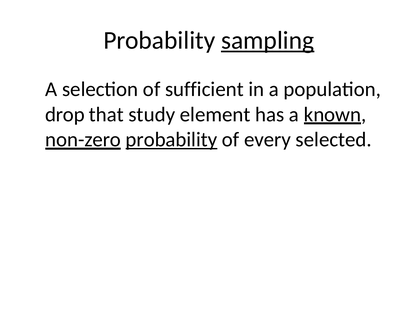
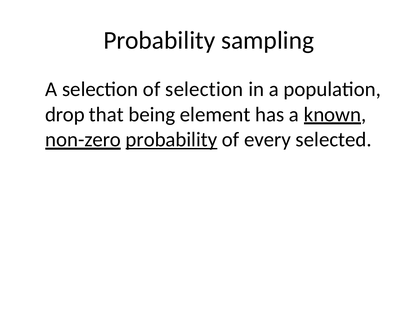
sampling underline: present -> none (268, 40)
of sufficient: sufficient -> selection (204, 89)
study: study -> being (152, 114)
